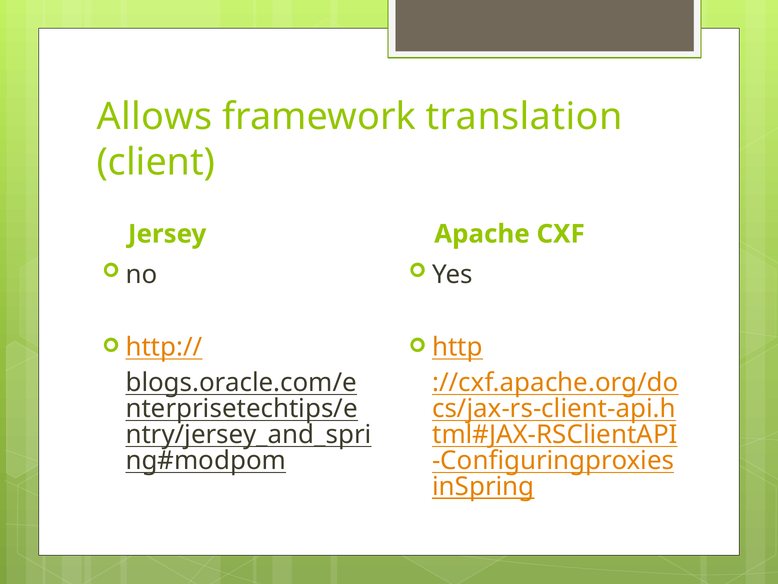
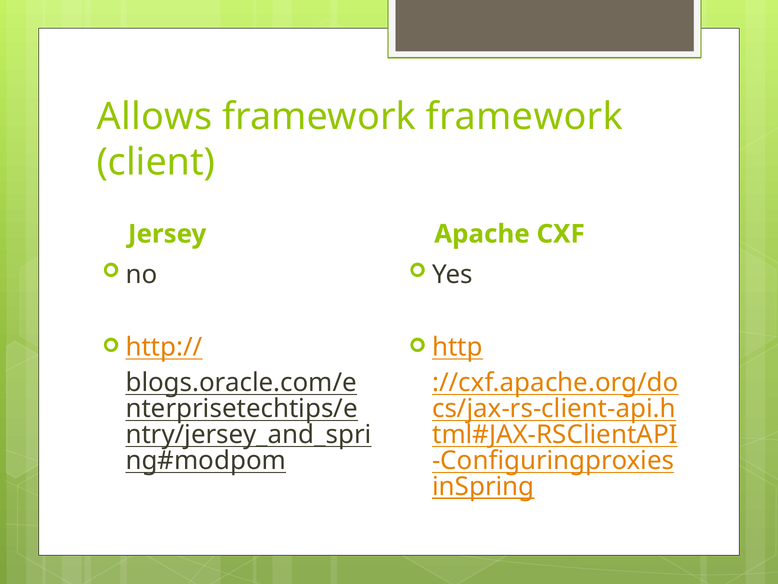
framework translation: translation -> framework (524, 117)
